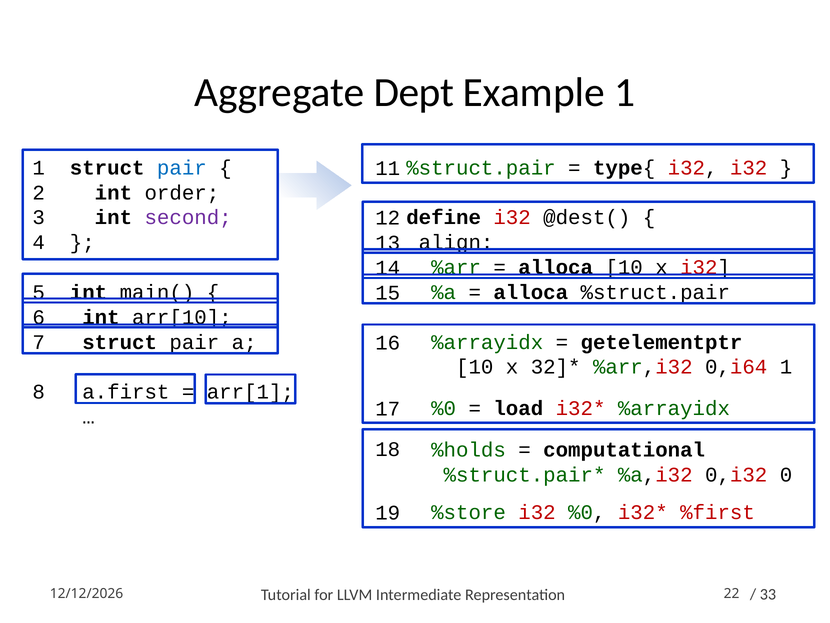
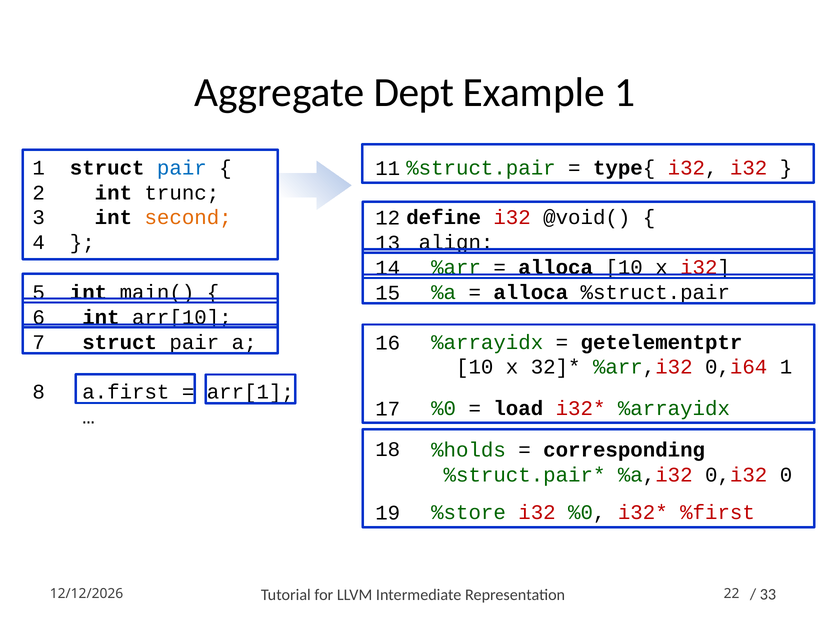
order: order -> trunc (182, 193)
second colour: purple -> orange (188, 217)
@dest(: @dest( -> @void( (587, 217)
computational: computational -> corresponding (624, 450)
